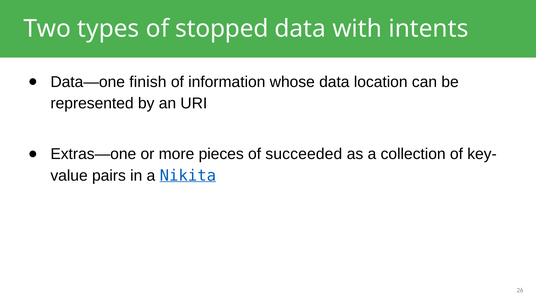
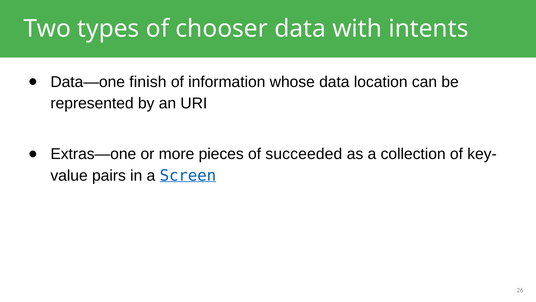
stopped: stopped -> chooser (222, 29)
Nikita: Nikita -> Screen (188, 175)
